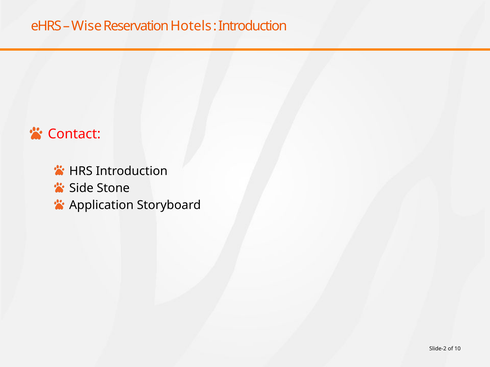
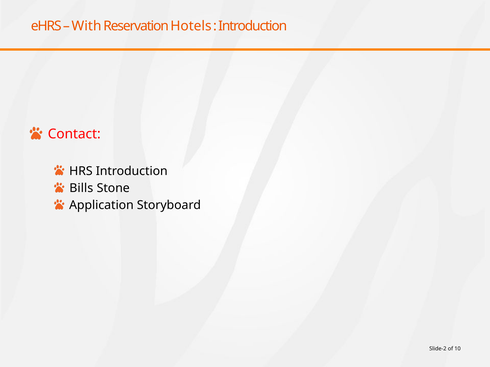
Wise: Wise -> With (86, 26)
Side: Side -> Bills (81, 188)
